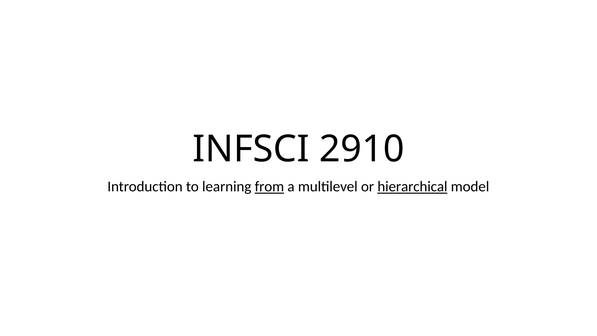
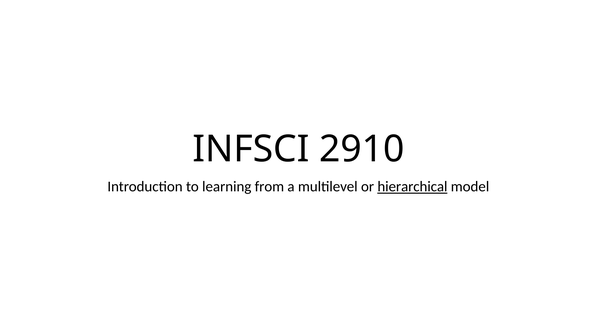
from underline: present -> none (269, 187)
